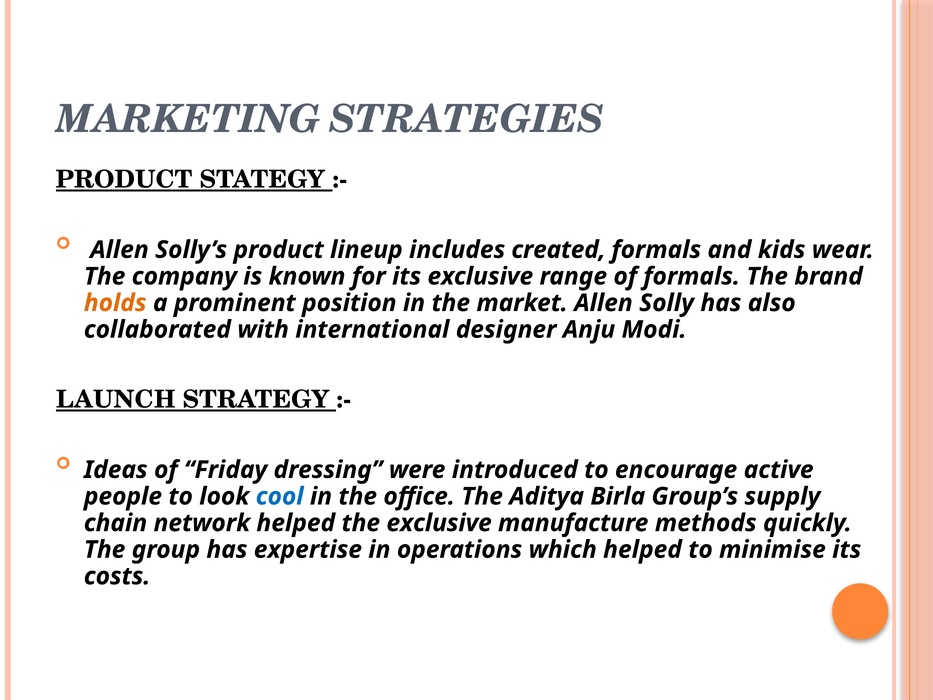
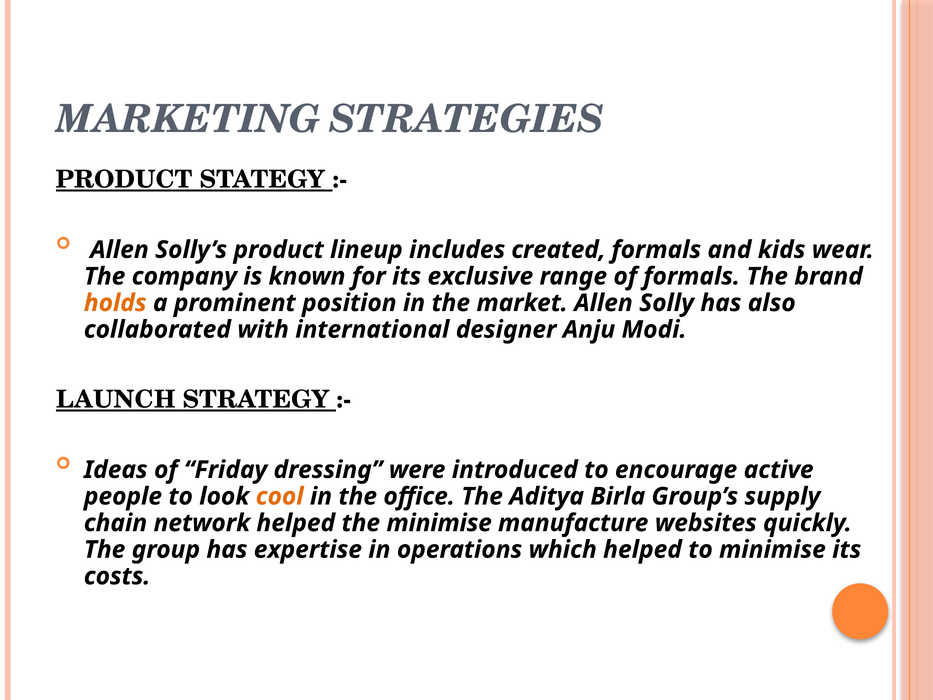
cool colour: blue -> orange (280, 496)
the exclusive: exclusive -> minimise (439, 523)
methods: methods -> websites (706, 523)
